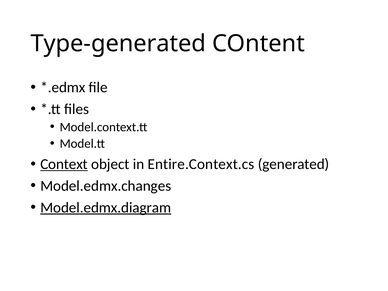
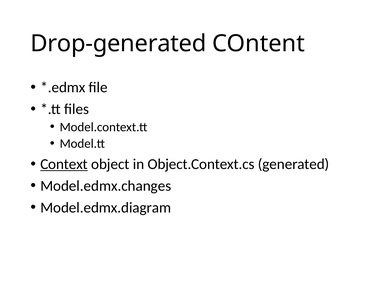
Type-generated: Type-generated -> Drop-generated (118, 43)
Entire.Context.cs: Entire.Context.cs -> Object.Context.cs (201, 164)
Model.edmx.diagram underline: present -> none (106, 208)
